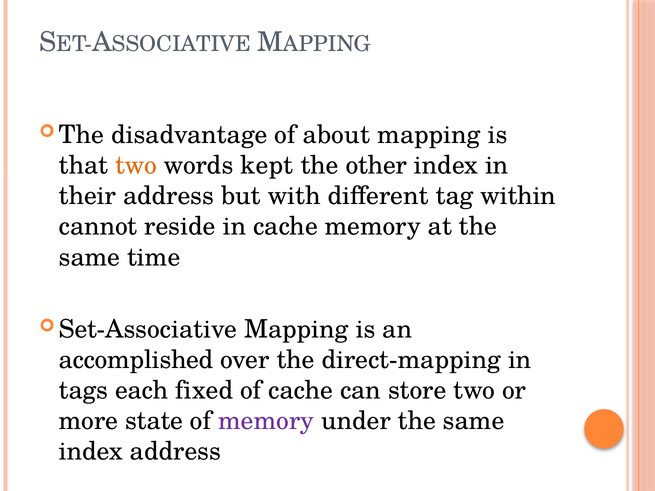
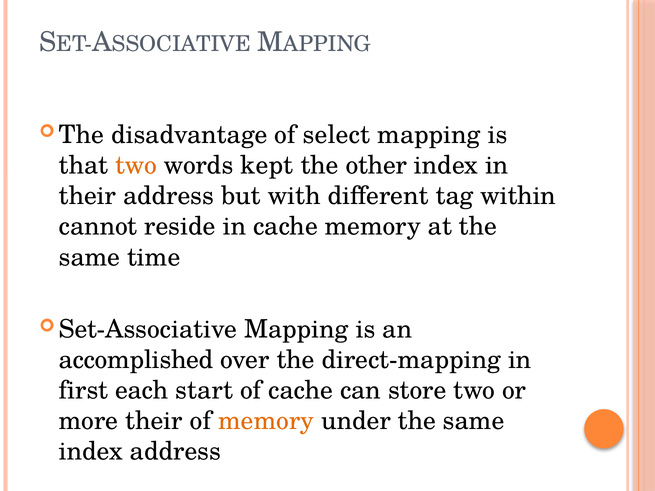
about: about -> select (336, 135)
tags: tags -> first (84, 391)
fixed: fixed -> start (204, 391)
more state: state -> their (154, 421)
memory colour: purple -> orange (266, 421)
